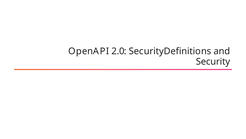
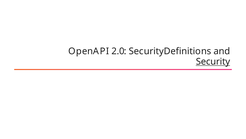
Security underline: none -> present (213, 61)
